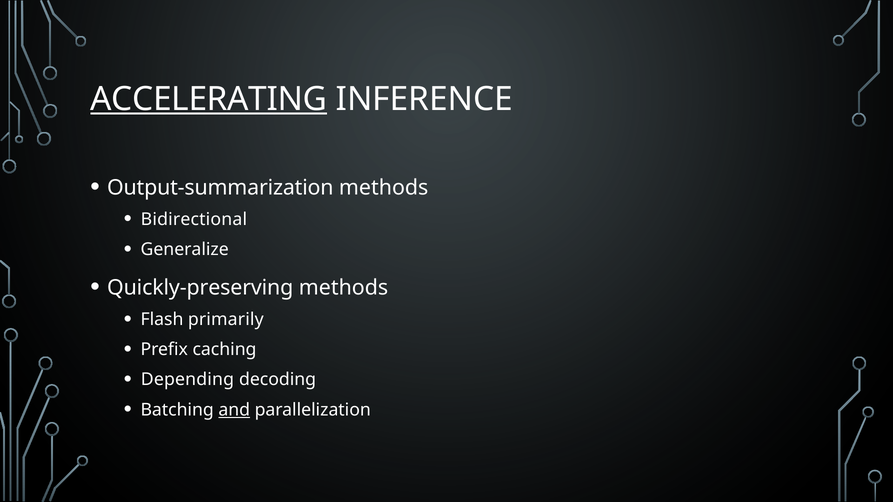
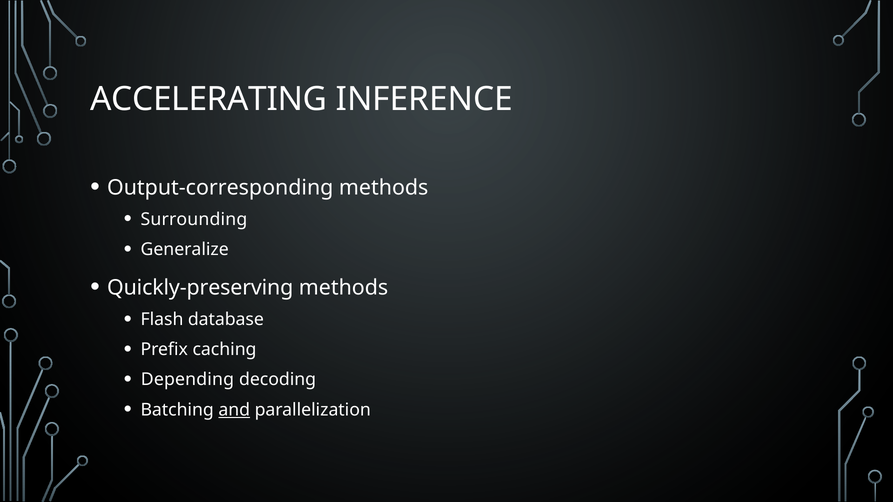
ACCELERATING underline: present -> none (209, 99)
Output-summarization: Output-summarization -> Output-corresponding (220, 188)
Bidirectional: Bidirectional -> Surrounding (194, 220)
primarily: primarily -> database (226, 320)
